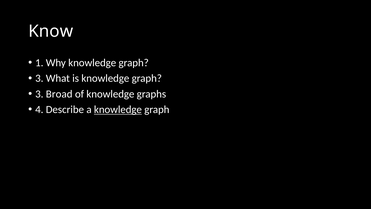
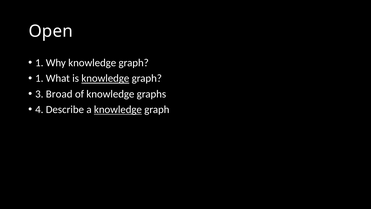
Know: Know -> Open (51, 31)
3: 3 -> 1 (39, 78)
knowledge underline: none -> present (105, 78)
